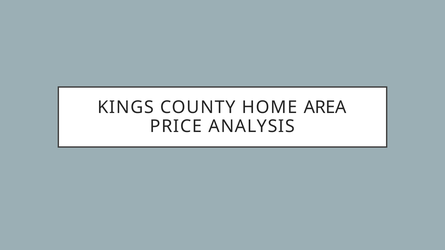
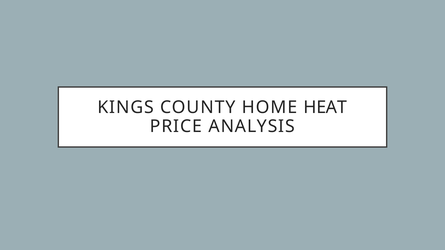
AREA: AREA -> HEAT (325, 108)
